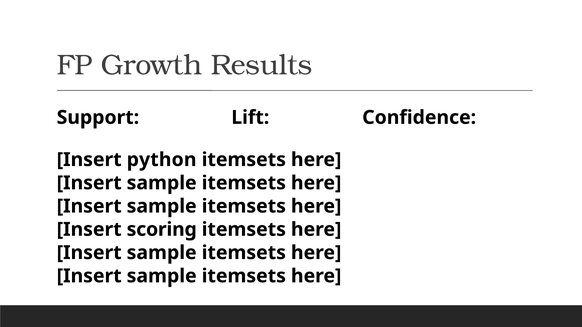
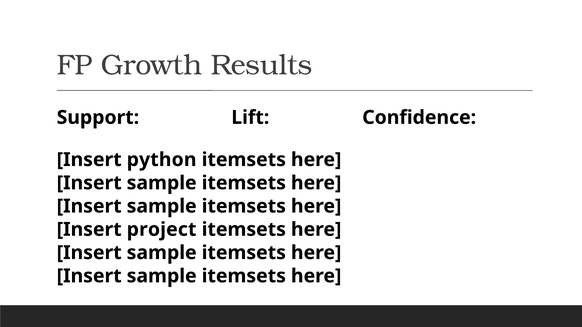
scoring: scoring -> project (162, 230)
